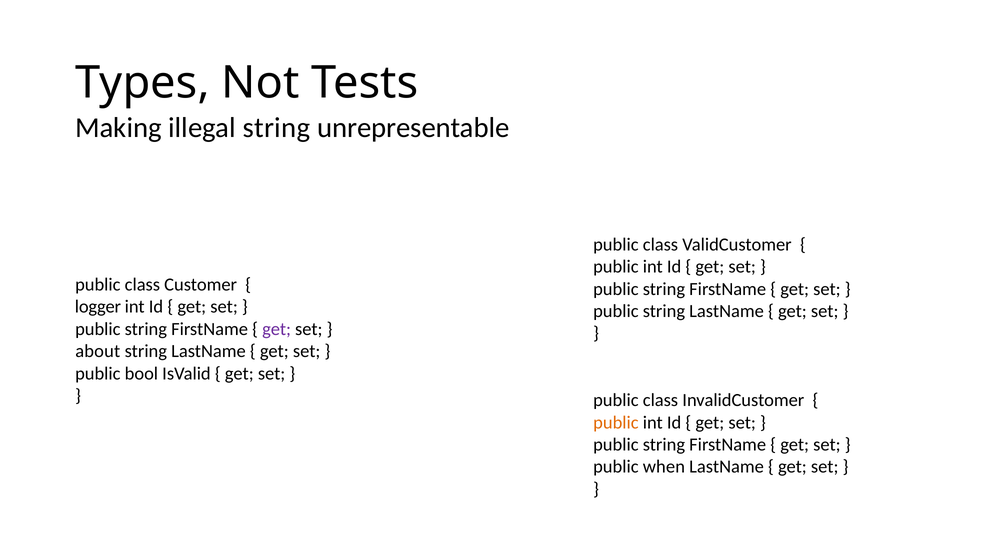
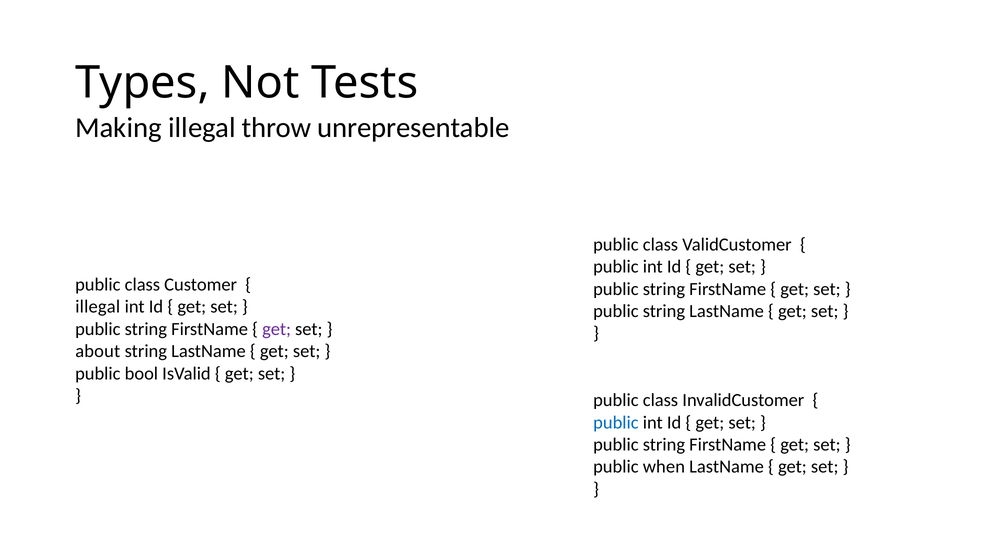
illegal string: string -> throw (277, 128)
logger: logger -> illegal (98, 307)
public colour: orange -> blue (616, 423)
